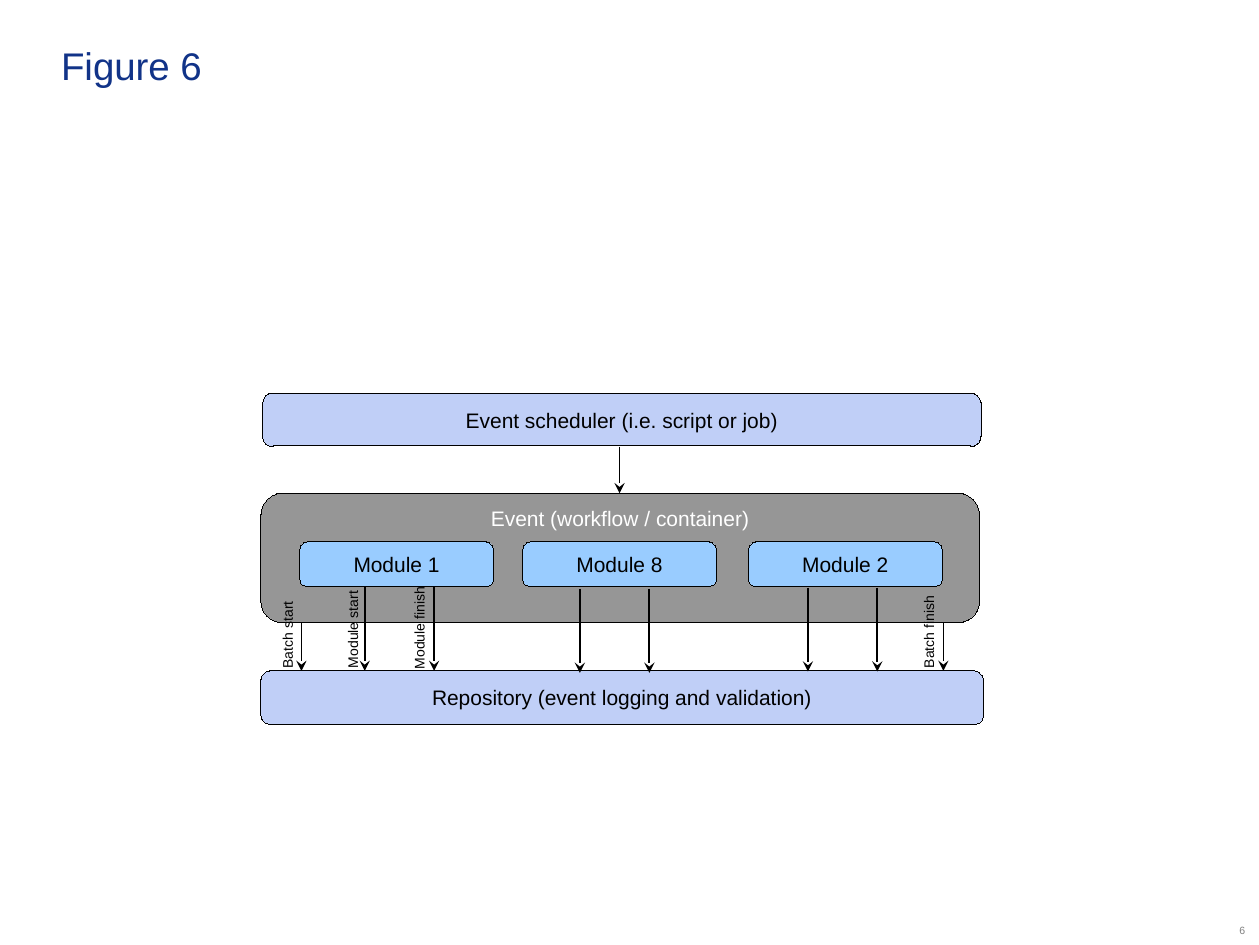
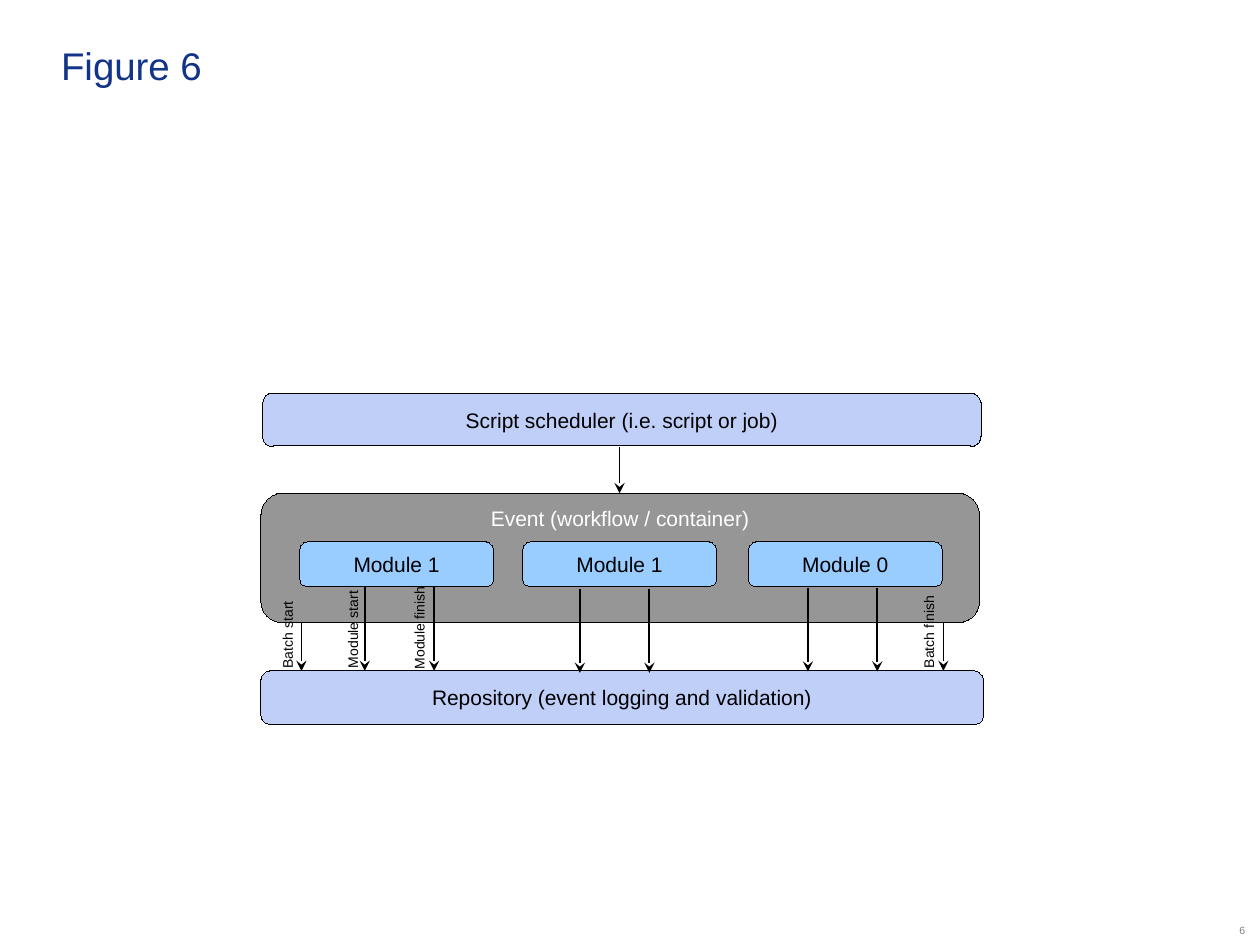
Event: Event -> Script (493, 421)
1 Module 8: 8 -> 1 (657, 565)
2: 2 -> 0 (882, 565)
